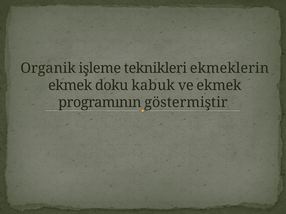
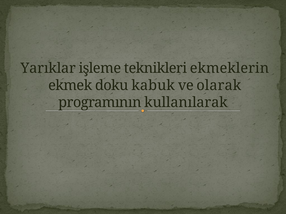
Organik: Organik -> Yarıklar (48, 68)
ve ekmek: ekmek -> olarak (219, 86)
göstermiştir: göstermiştir -> kullanılarak (186, 103)
